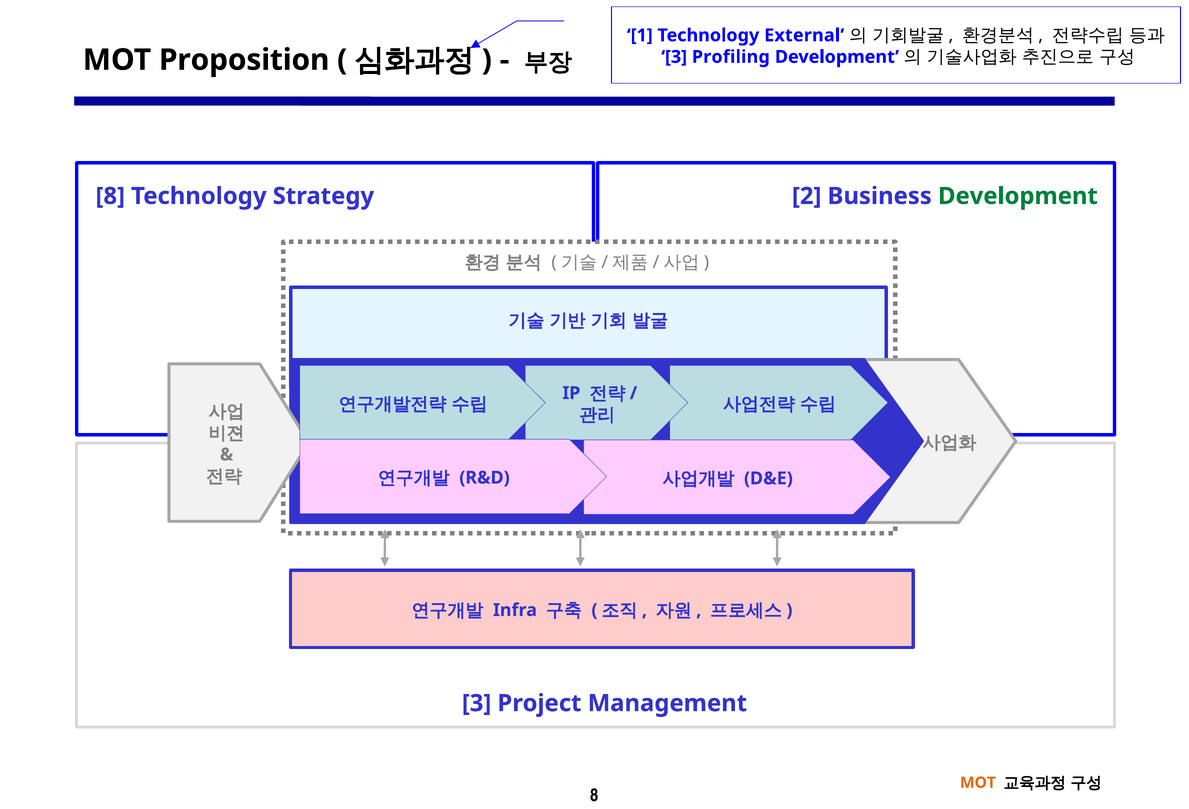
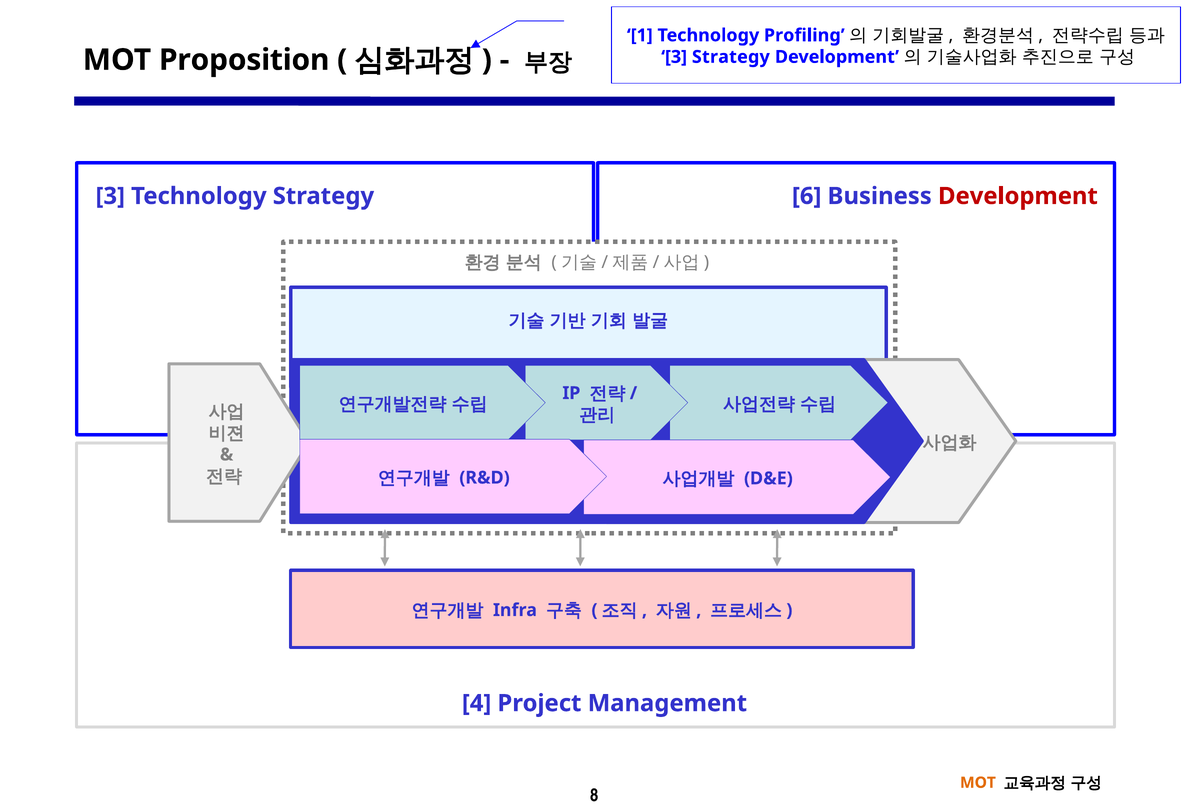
External: External -> Profiling (804, 35)
3 Profiling: Profiling -> Strategy (731, 57)
8: 8 -> 3 (110, 196)
2: 2 -> 6 (807, 196)
Development colour: green -> red (1018, 196)
3: 3 -> 4 (477, 703)
